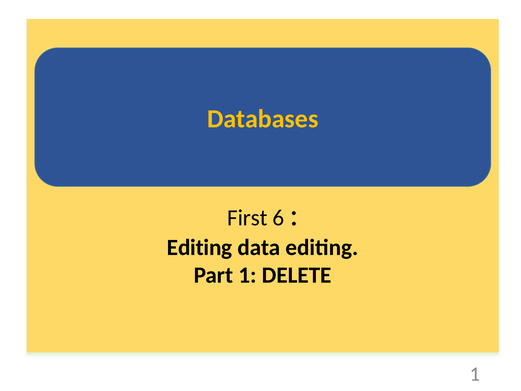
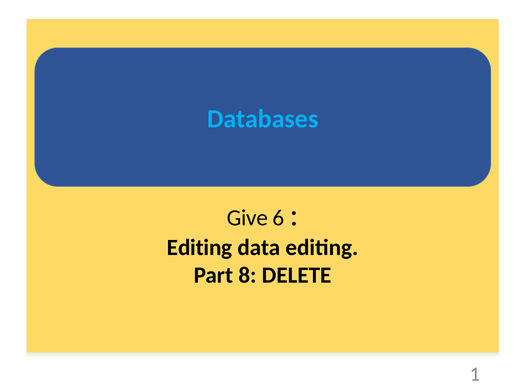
Databases colour: yellow -> light blue (263, 119)
First: First -> Give (247, 218)
Part 1: 1 -> 8 (247, 275)
